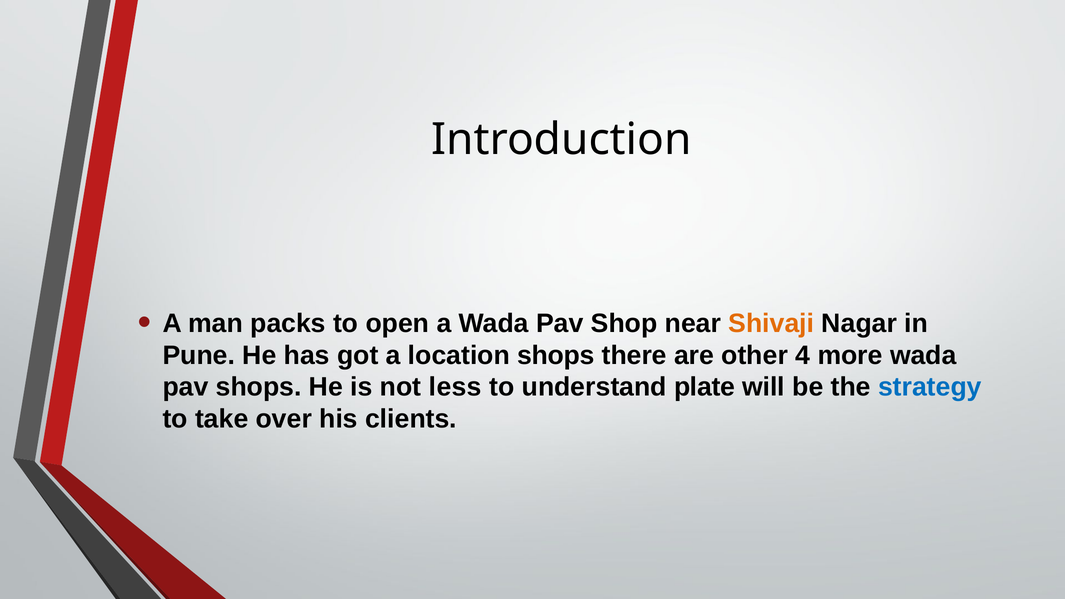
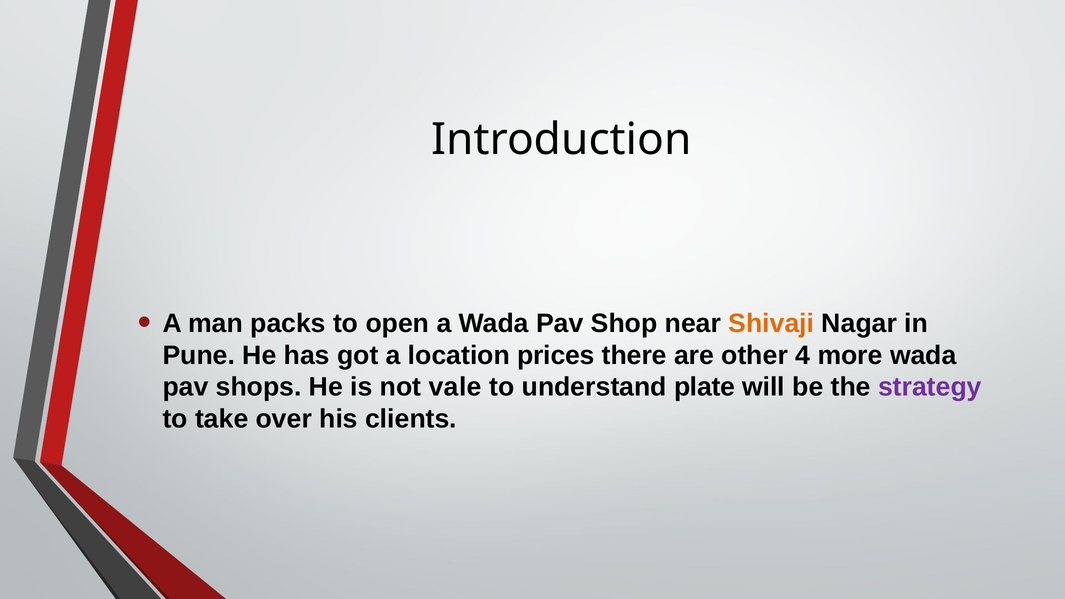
location shops: shops -> prices (556, 355)
less: less -> vale (455, 387)
strategy colour: blue -> purple (930, 387)
